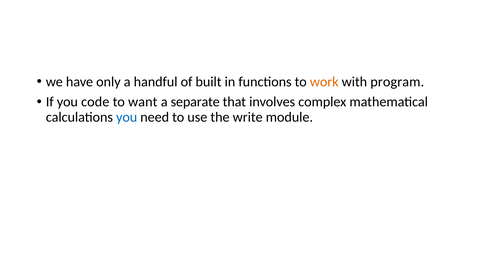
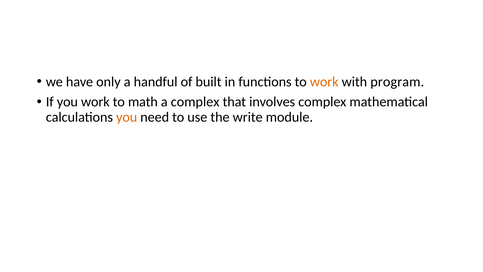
you code: code -> work (95, 102)
want: want -> math (143, 102)
a separate: separate -> complex (195, 102)
you colour: blue -> orange (127, 117)
